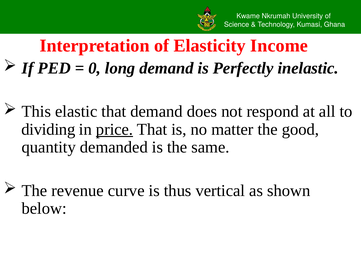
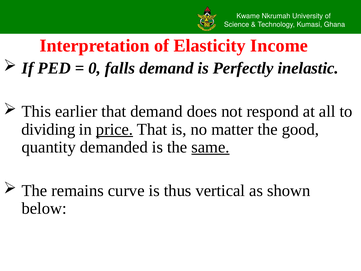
long: long -> falls (120, 68)
elastic: elastic -> earlier (76, 111)
same underline: none -> present (210, 147)
revenue: revenue -> remains (78, 190)
